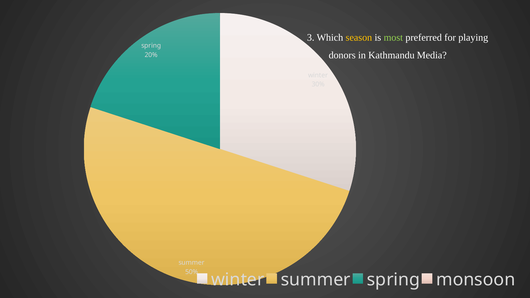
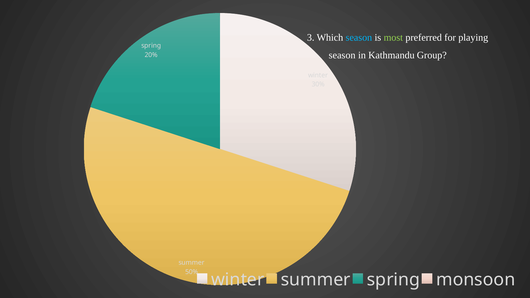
season colour: yellow -> light blue (359, 37)
donors: donors -> season (342, 55)
Media: Media -> Group (432, 55)
